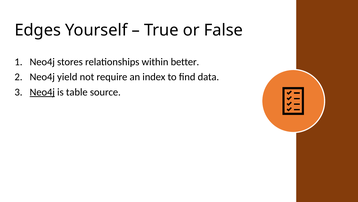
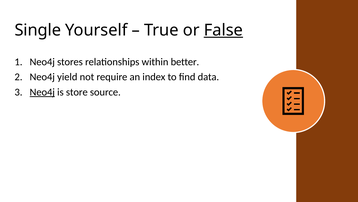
Edges: Edges -> Single (38, 30)
False underline: none -> present (223, 30)
table: table -> store (77, 92)
